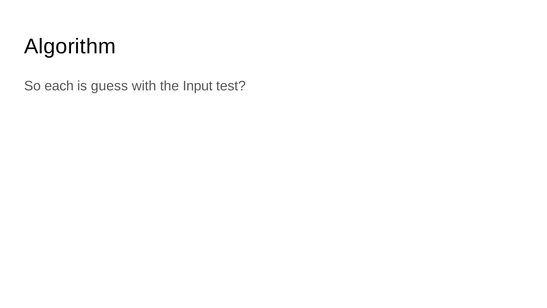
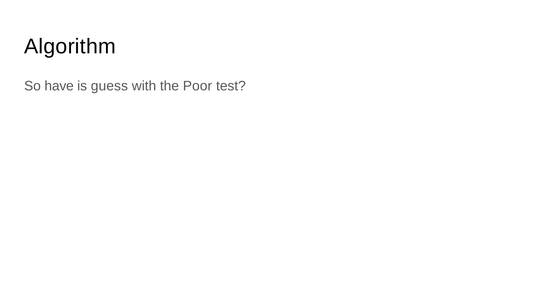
each: each -> have (59, 86)
Input: Input -> Poor (197, 86)
